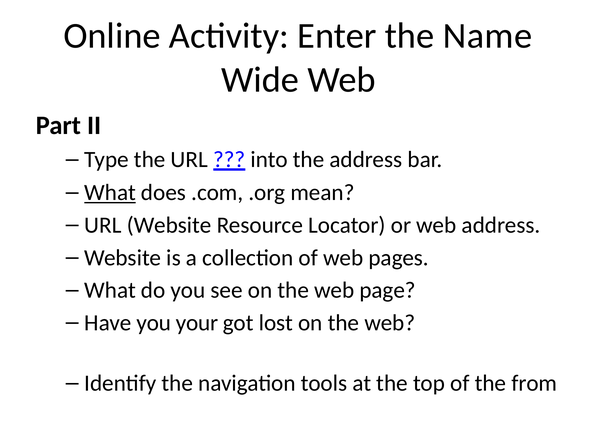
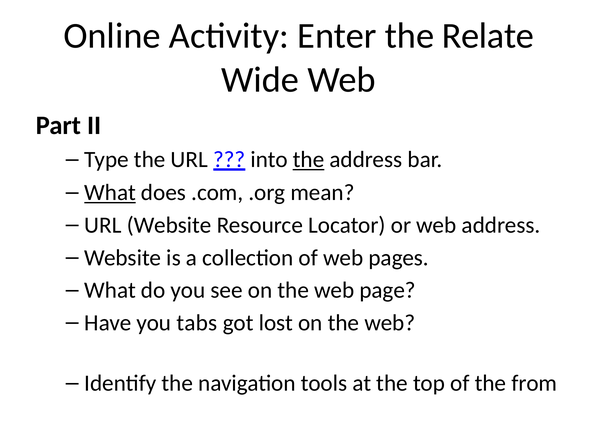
Name: Name -> Relate (488, 36)
the underline: none -> present (308, 160)
your: your -> tabs (197, 323)
